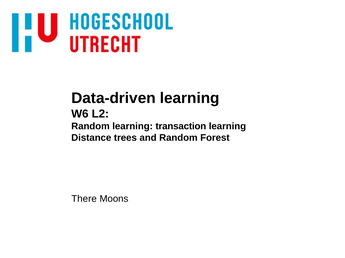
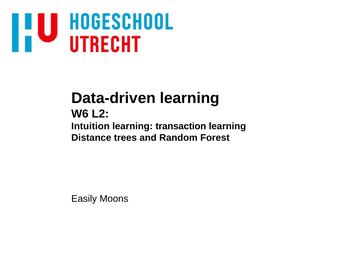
Random: Random -> Intuition (90, 127)
There: There -> Easily (84, 199)
